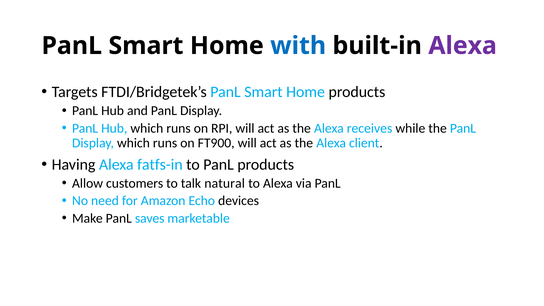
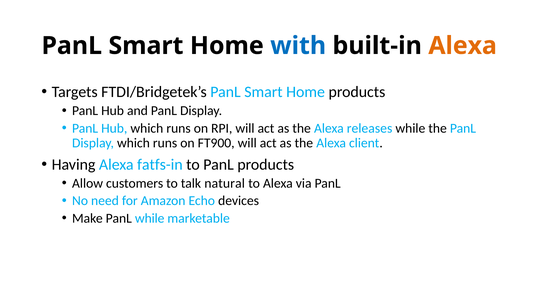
Alexa colour: purple -> orange (463, 46)
receives: receives -> releases (370, 128)
PanL saves: saves -> while (150, 218)
